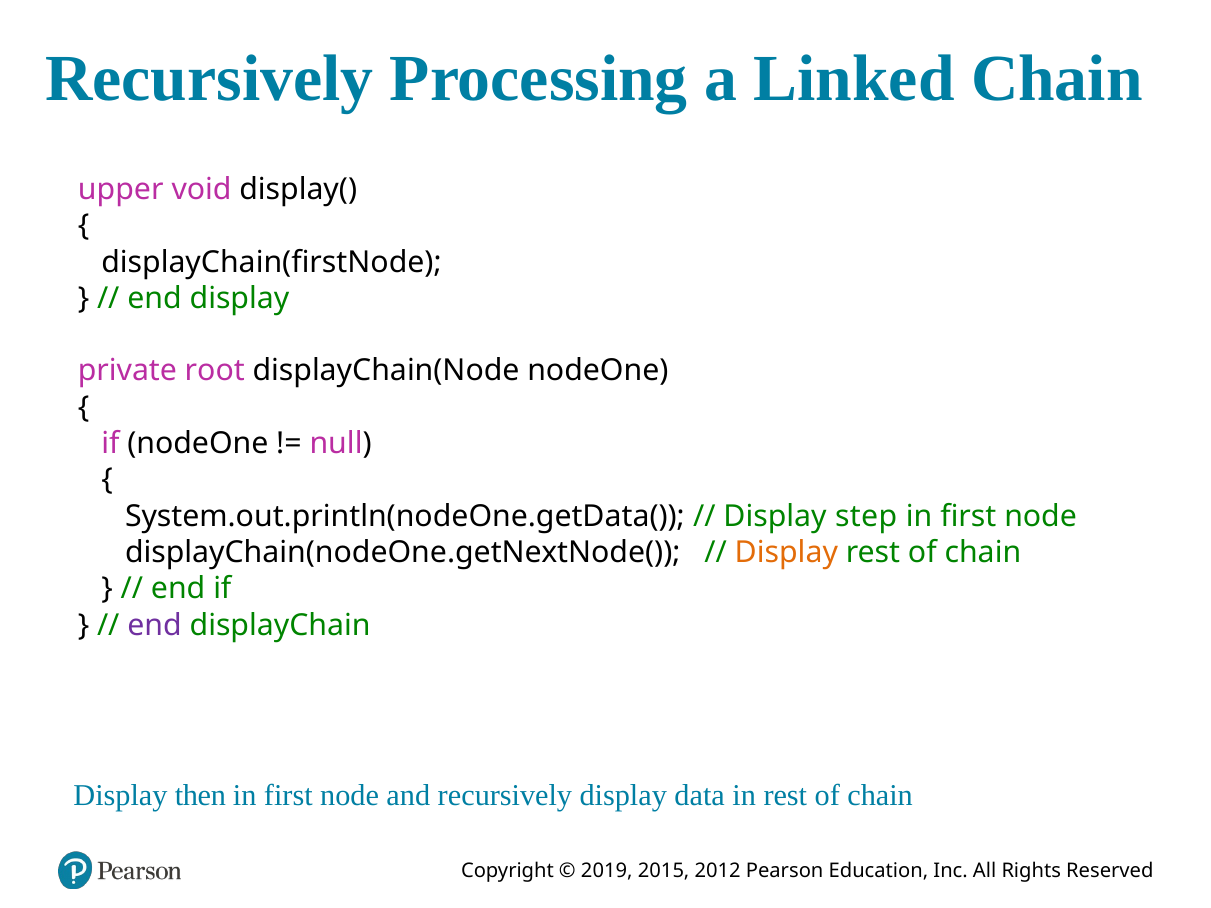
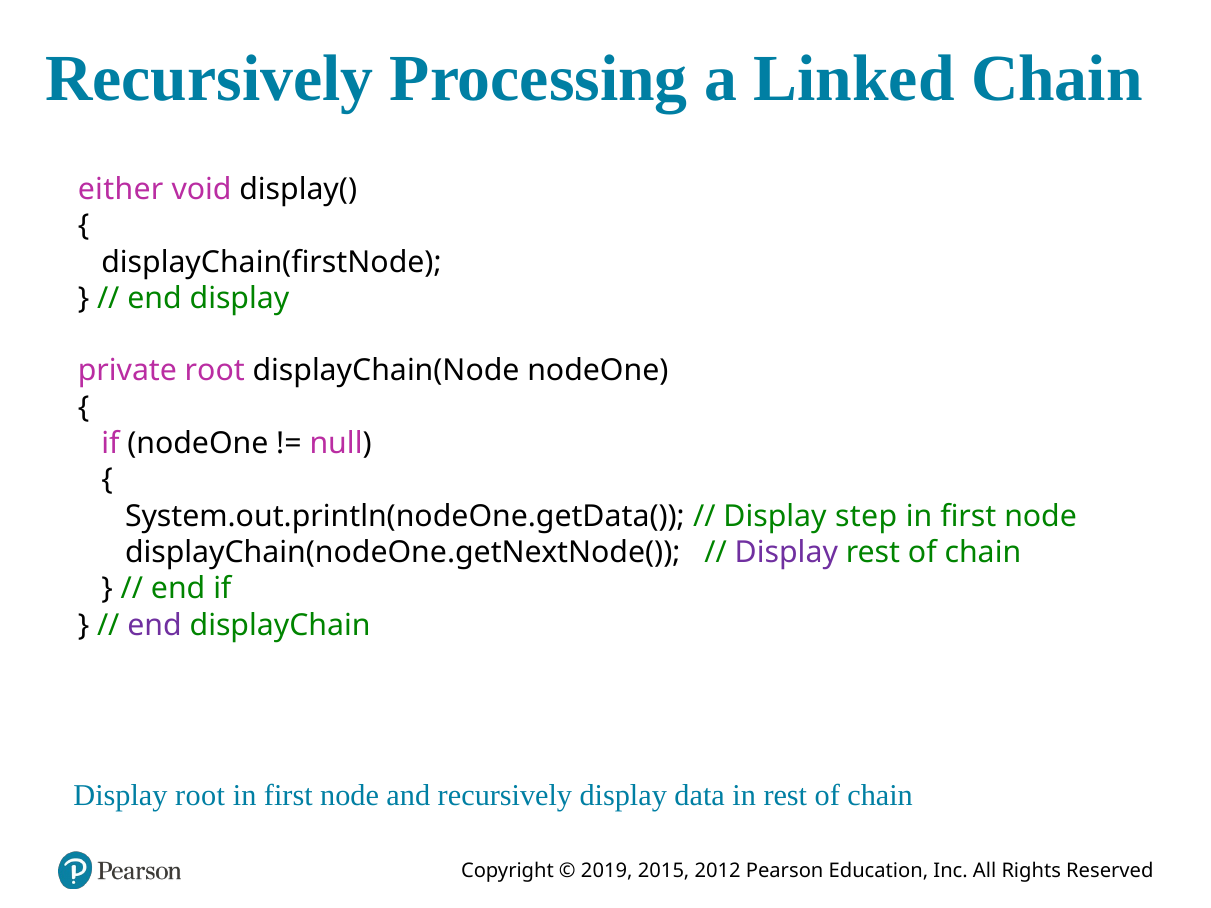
upper: upper -> either (121, 189)
Display colour: orange -> purple (786, 553)
Display then: then -> root (200, 796)
